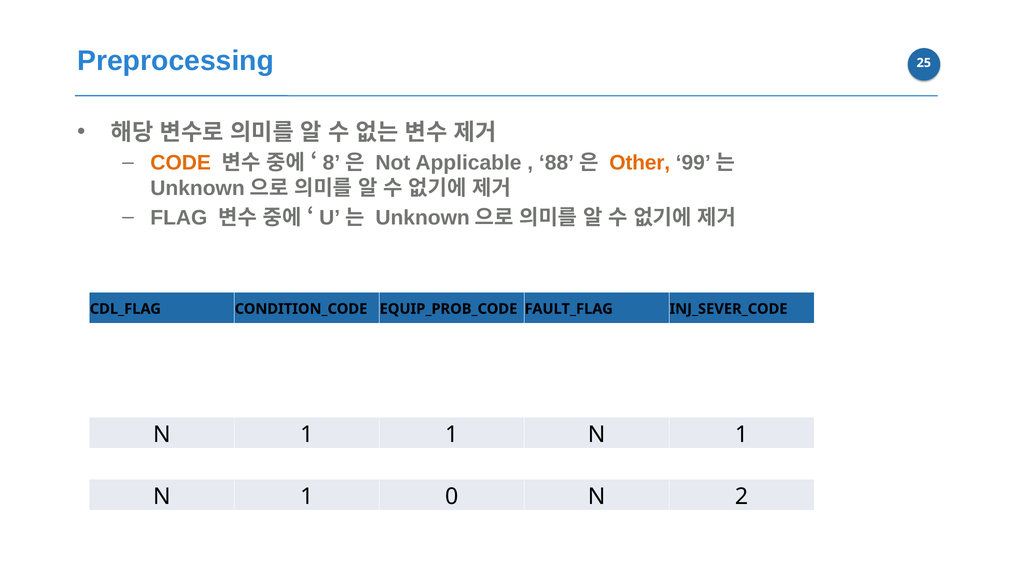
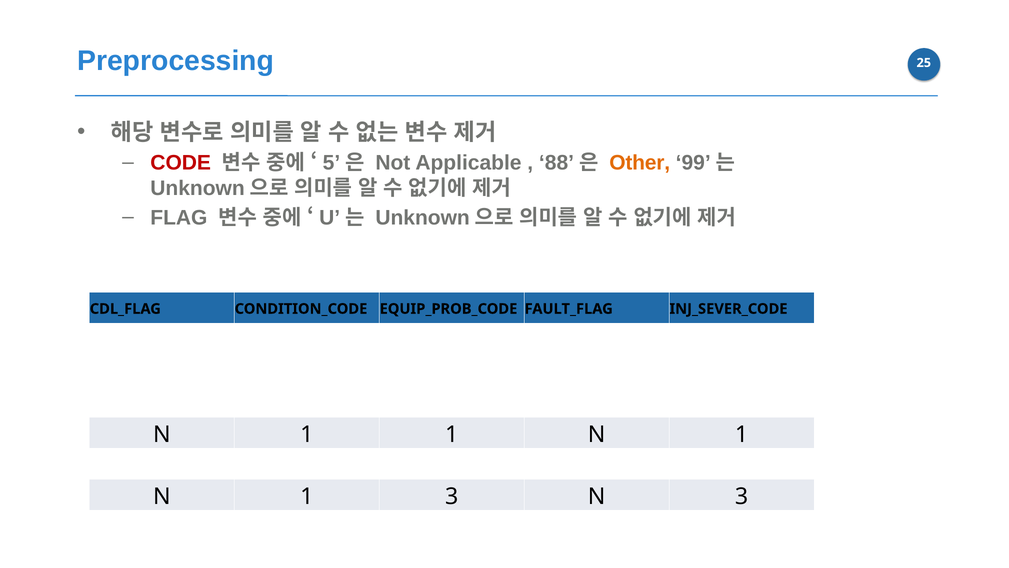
CODE colour: orange -> red (181, 163)
8: 8 -> 5 (331, 163)
0: 0 -> 3 (452, 496)
N 2: 2 -> 3 (742, 496)
